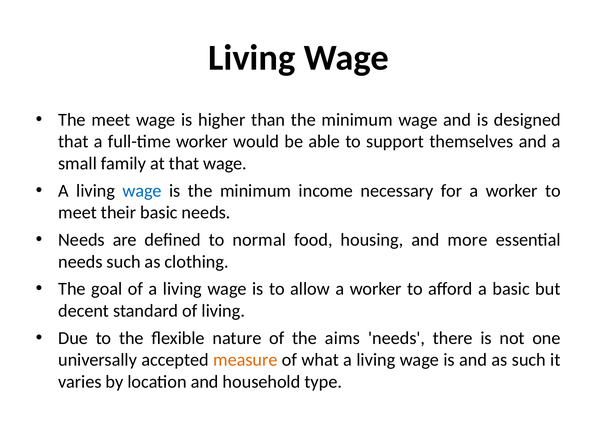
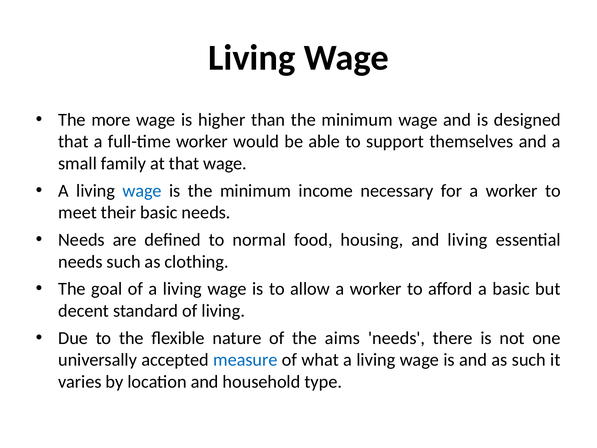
The meet: meet -> more (111, 120)
and more: more -> living (467, 240)
measure colour: orange -> blue (245, 360)
